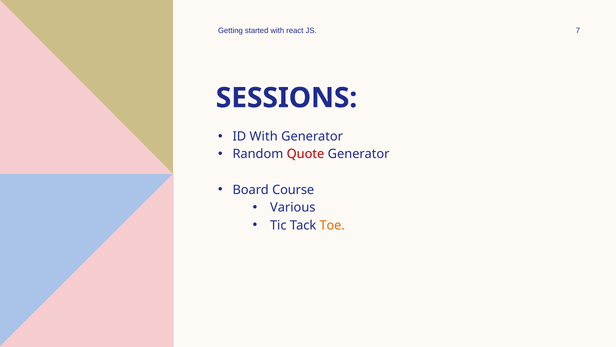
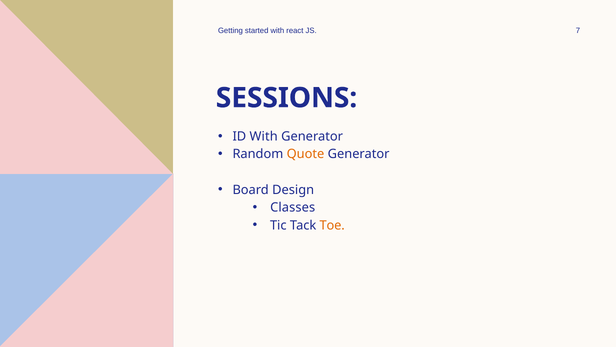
Quote colour: red -> orange (306, 154)
Course: Course -> Design (293, 189)
Various: Various -> Classes (293, 207)
